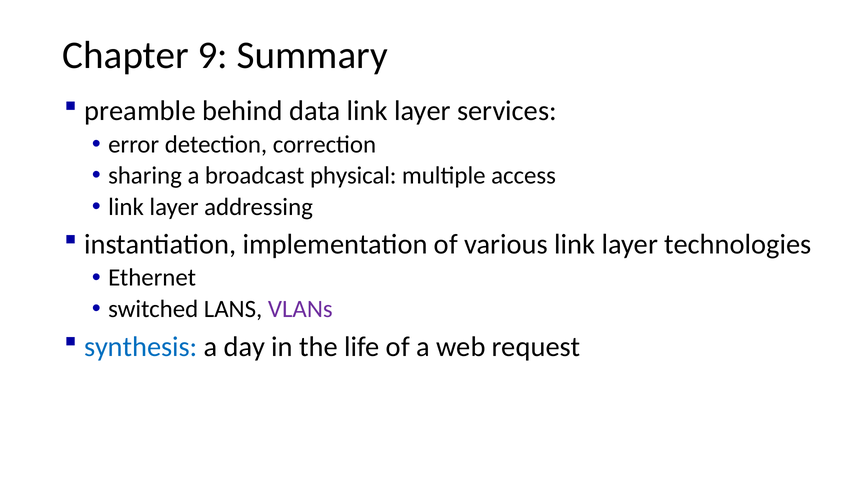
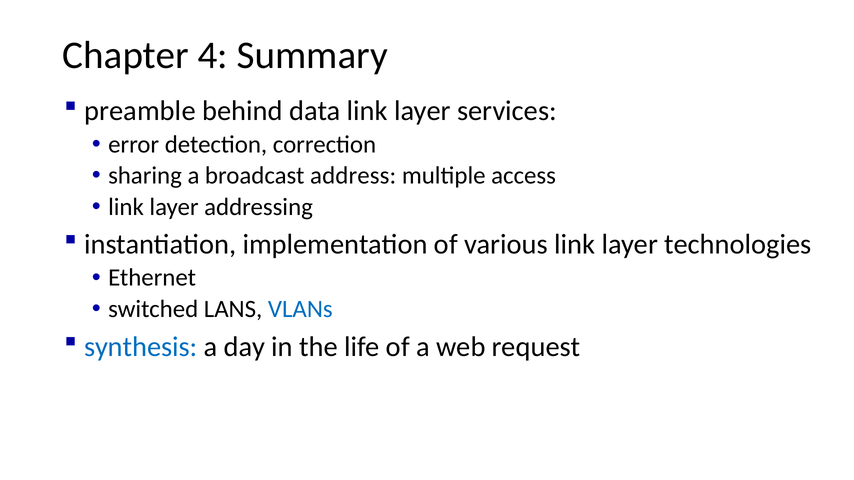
9: 9 -> 4 (213, 56)
physical: physical -> address (353, 176)
VLANs colour: purple -> blue (300, 309)
